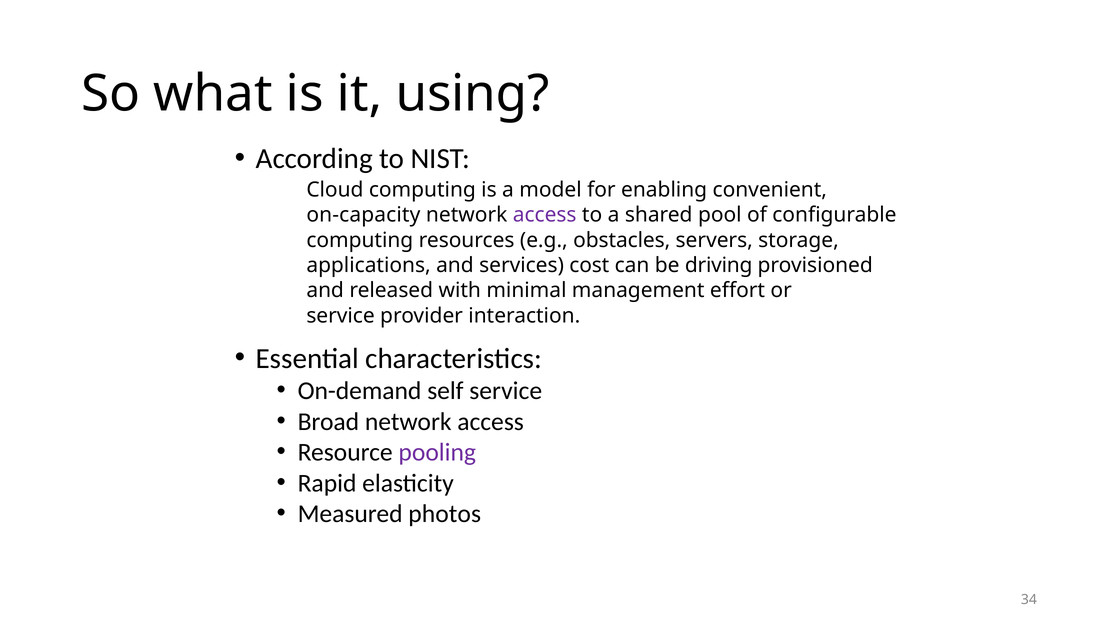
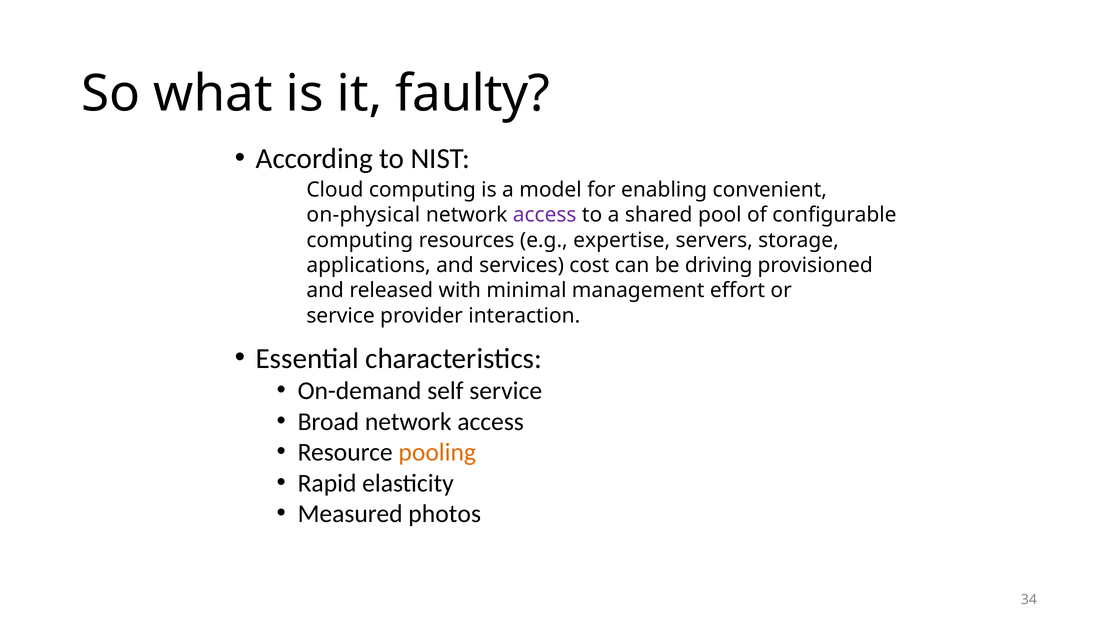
using: using -> faulty (473, 94)
on-capacity: on-capacity -> on-physical (363, 215)
obstacles: obstacles -> expertise (622, 240)
pooling colour: purple -> orange (437, 452)
